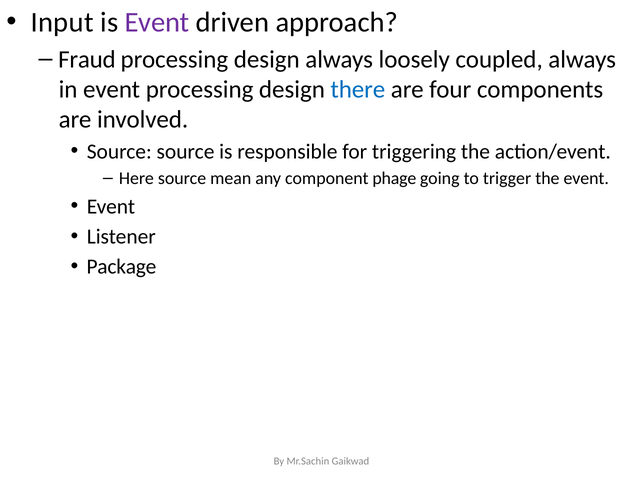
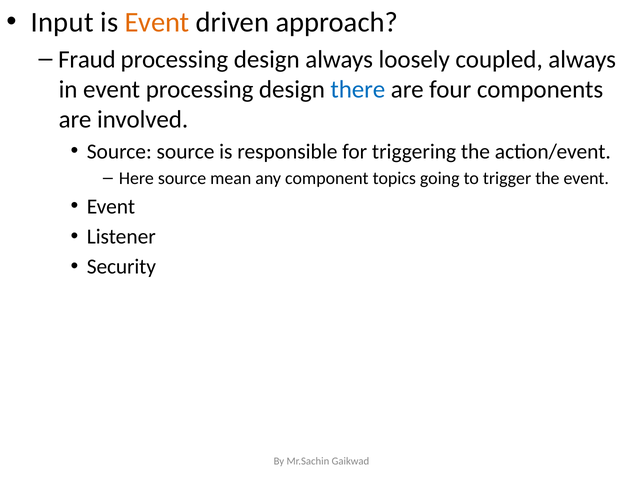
Event colour: purple -> orange (157, 22)
phage: phage -> topics (394, 178)
Package: Package -> Security (121, 266)
